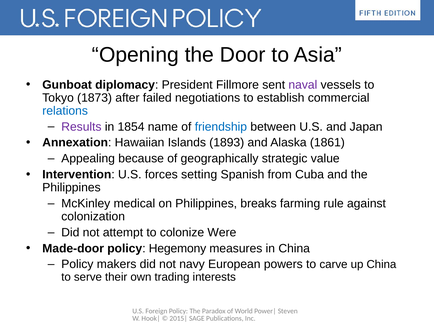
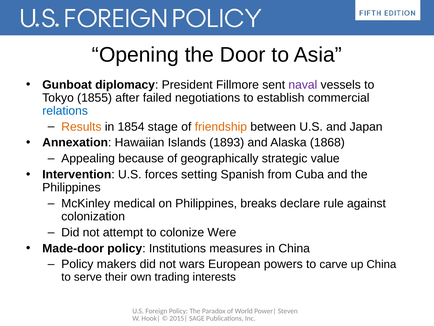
1873: 1873 -> 1855 (95, 98)
Results colour: purple -> orange (81, 127)
name: name -> stage (163, 127)
friendship colour: blue -> orange (221, 127)
1861: 1861 -> 1868 (327, 142)
farming: farming -> declare (300, 203)
Hegemony: Hegemony -> Institutions (177, 248)
navy: navy -> wars (192, 264)
